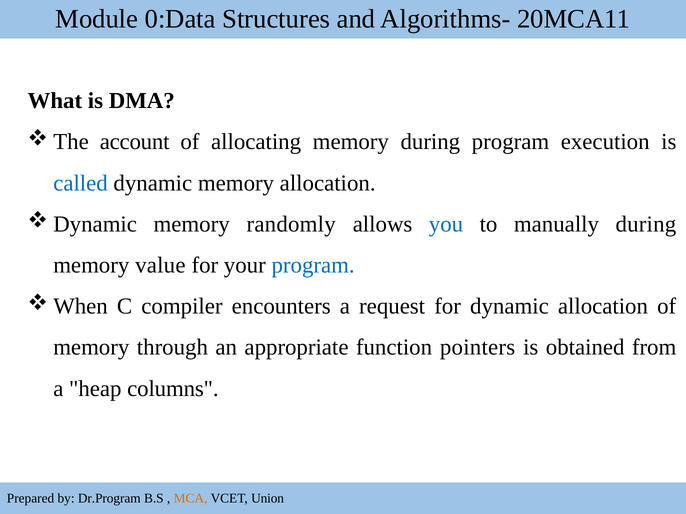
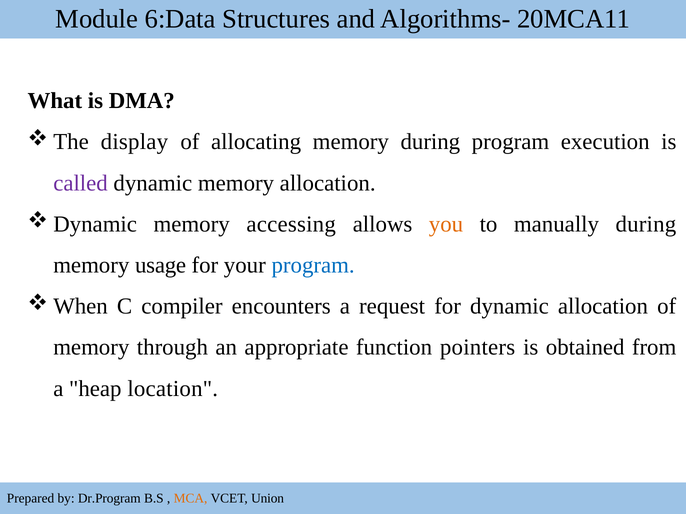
0:Data: 0:Data -> 6:Data (180, 19)
account: account -> display (134, 142)
called colour: blue -> purple (81, 183)
randomly: randomly -> accessing (291, 224)
you colour: blue -> orange (446, 224)
value: value -> usage (161, 265)
columns: columns -> location (173, 389)
